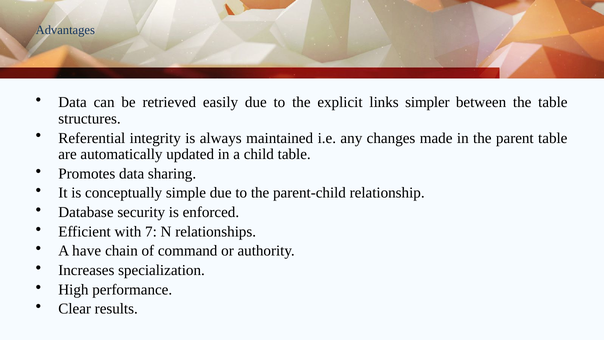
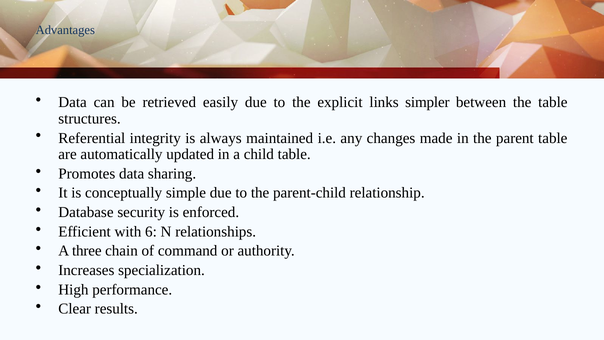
7: 7 -> 6 (151, 231)
have: have -> three (87, 251)
